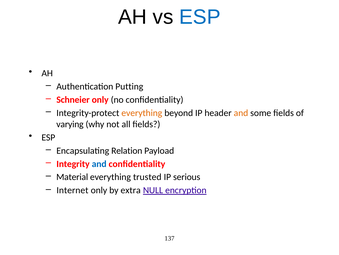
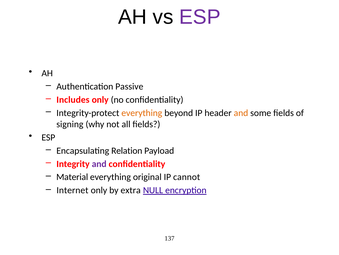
ESP colour: blue -> purple (200, 17)
Putting: Putting -> Passive (129, 86)
Schneier: Schneier -> Includes (73, 99)
varying: varying -> signing (70, 124)
and colour: blue -> purple (99, 163)
trusted: trusted -> original (147, 177)
serious: serious -> cannot (187, 177)
